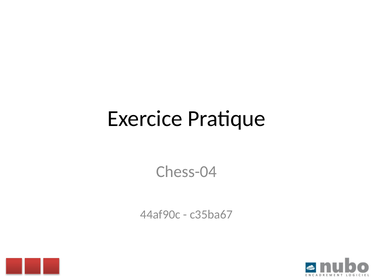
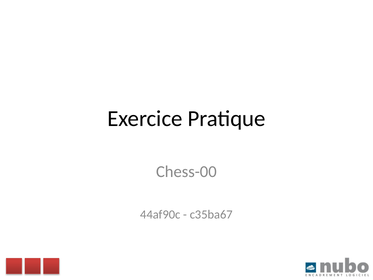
Chess-04: Chess-04 -> Chess-00 (186, 171)
